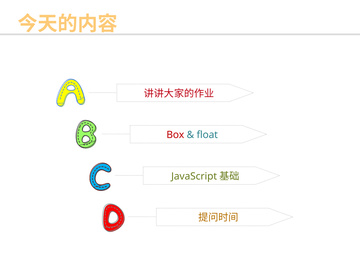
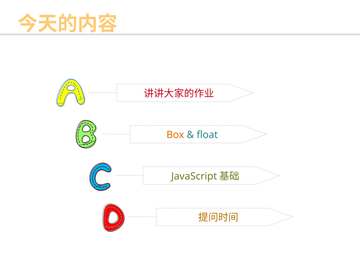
Box colour: red -> orange (175, 135)
